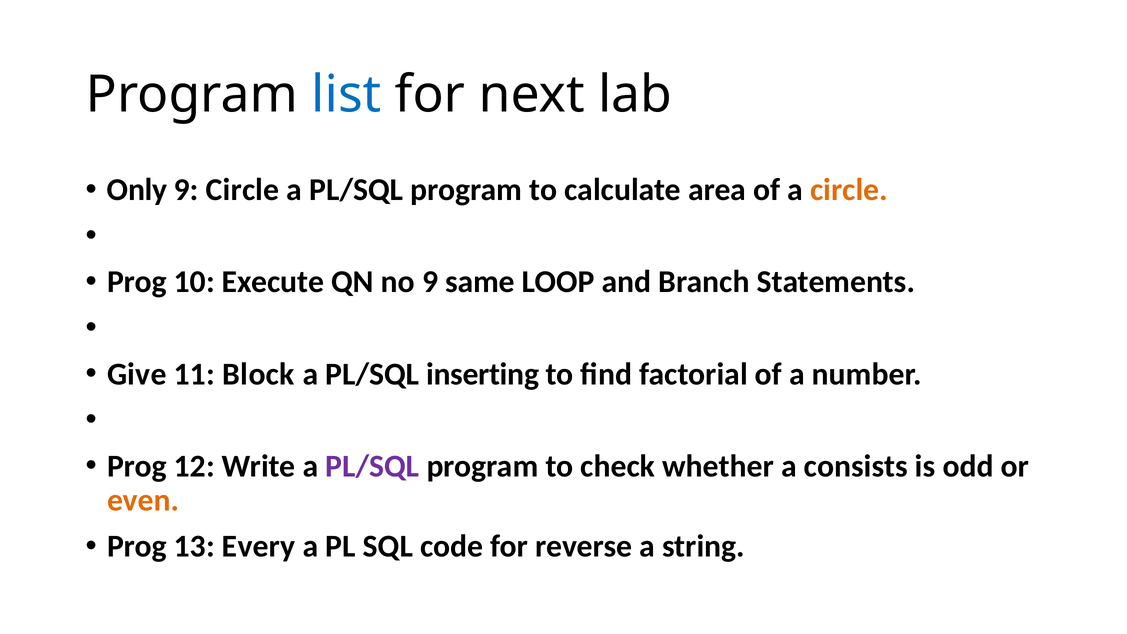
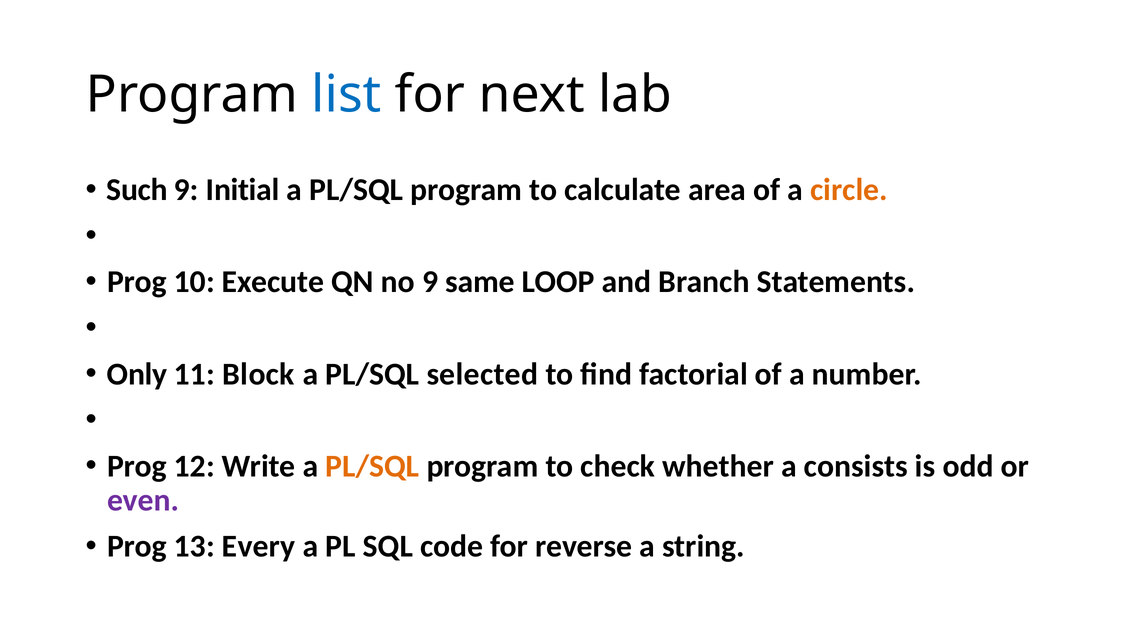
Only: Only -> Such (137, 190)
9 Circle: Circle -> Initial (243, 190)
Give: Give -> Only (137, 374)
inserting: inserting -> selected (482, 374)
PL/SQL colour: purple -> orange (372, 466)
even colour: orange -> purple (143, 500)
